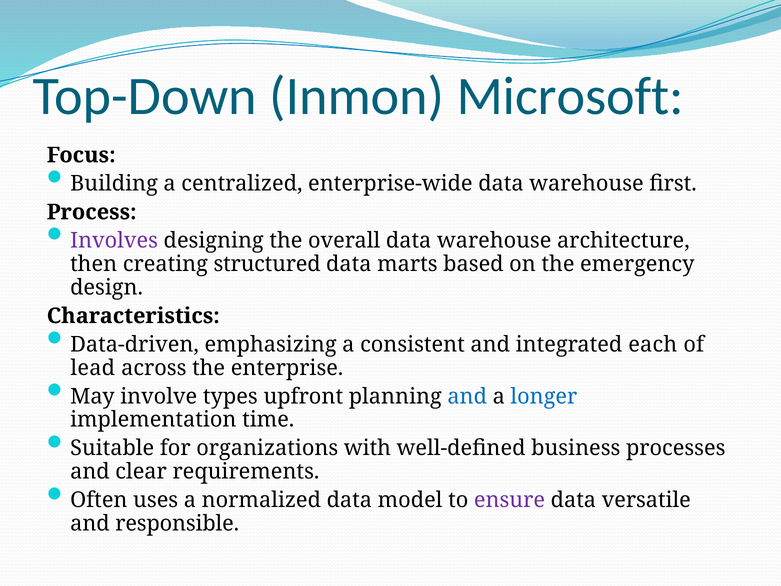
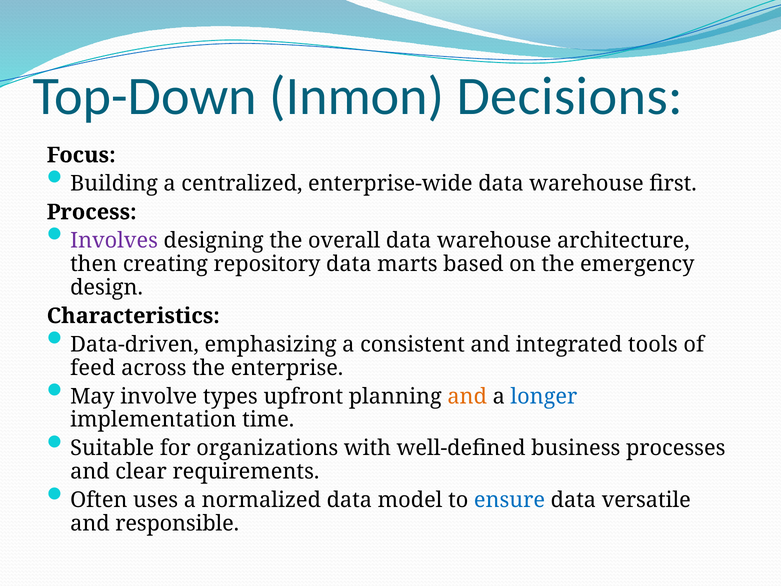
Microsoft: Microsoft -> Decisions (570, 96)
structured: structured -> repository (267, 264)
each: each -> tools (653, 344)
lead: lead -> feed (93, 368)
and colour: blue -> orange (467, 396)
ensure colour: purple -> blue (509, 500)
